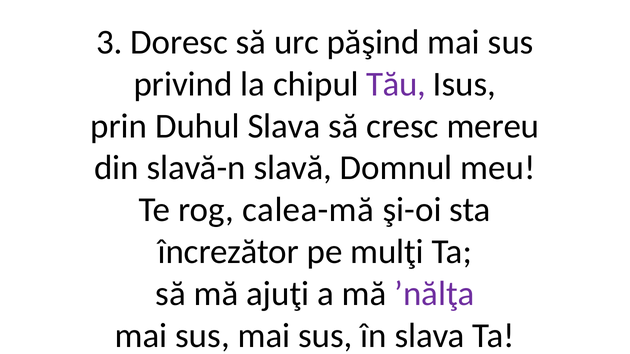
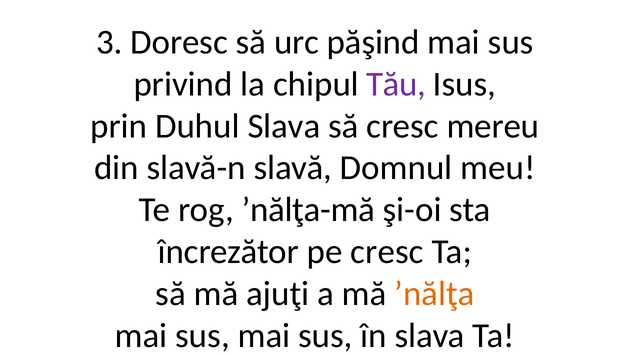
calea-mă: calea-mă -> ʼnălţa-mă (308, 210)
pe mulţi: mulţi -> cresc (387, 252)
ʼnălţa colour: purple -> orange (434, 294)
